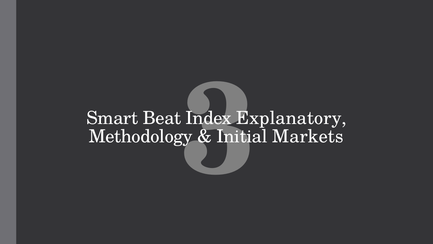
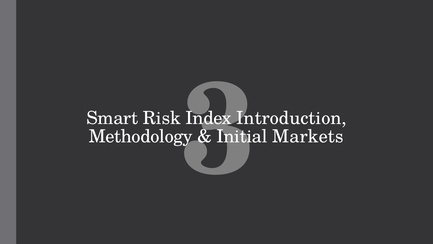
Beat: Beat -> Risk (162, 118)
Explanatory: Explanatory -> Introduction (291, 118)
